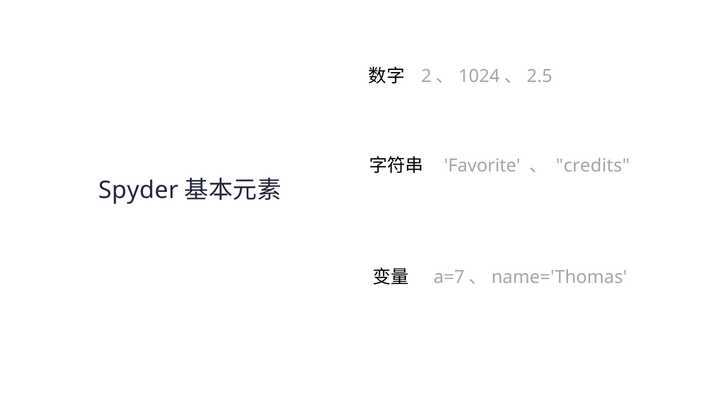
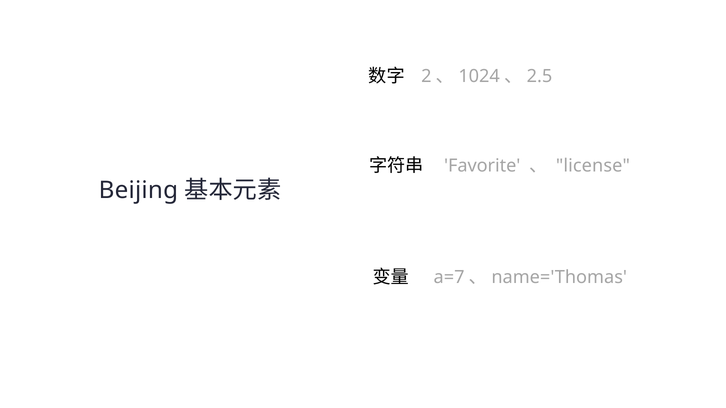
credits: credits -> license (593, 166)
Spyder: Spyder -> Beijing (138, 191)
